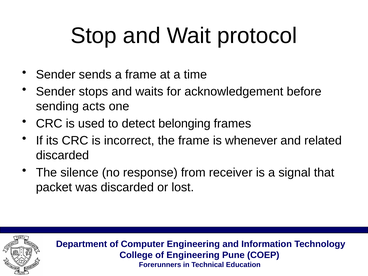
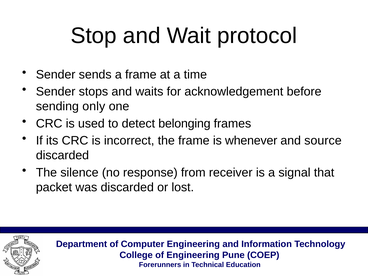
acts: acts -> only (94, 106)
related: related -> source (323, 141)
